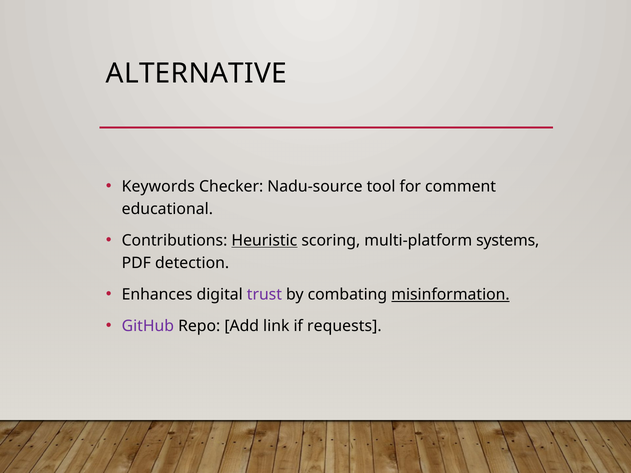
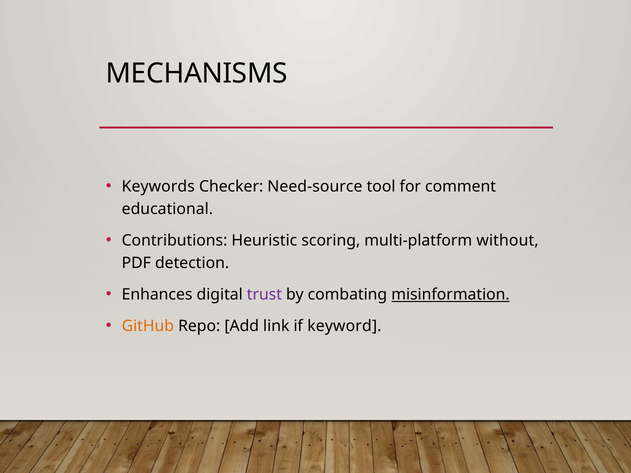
ALTERNATIVE: ALTERNATIVE -> MECHANISMS (197, 74)
Nadu-source: Nadu-source -> Need-source (315, 186)
Heuristic underline: present -> none (264, 241)
systems: systems -> without (508, 241)
GitHub colour: purple -> orange (148, 326)
requests: requests -> keyword (344, 326)
